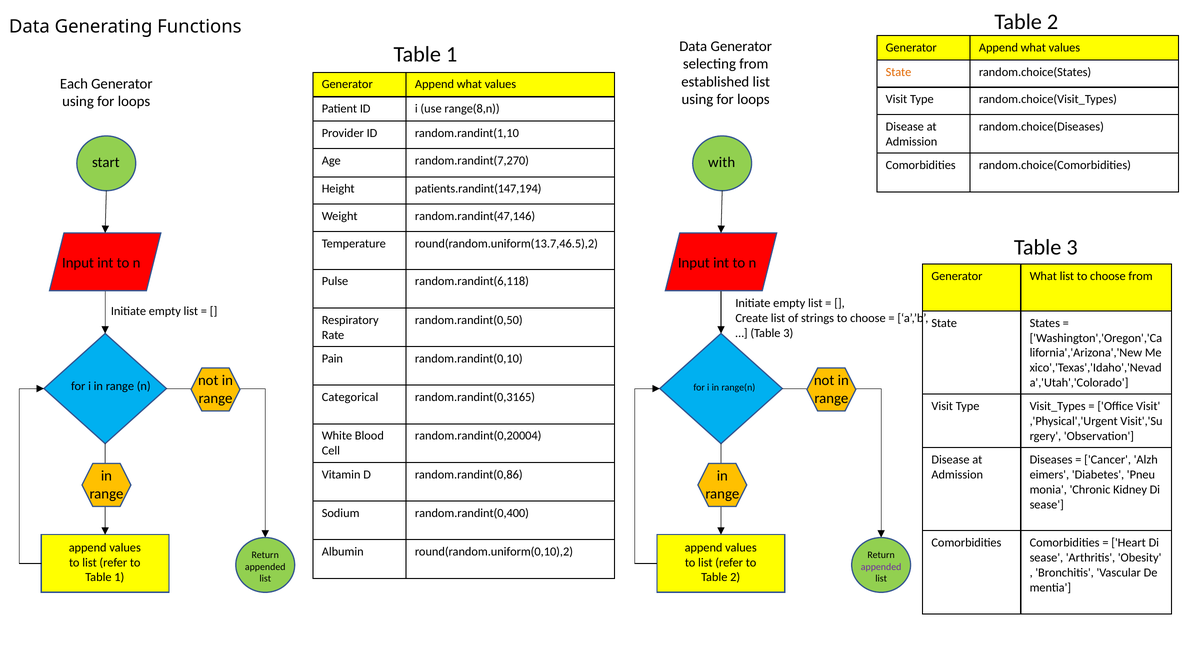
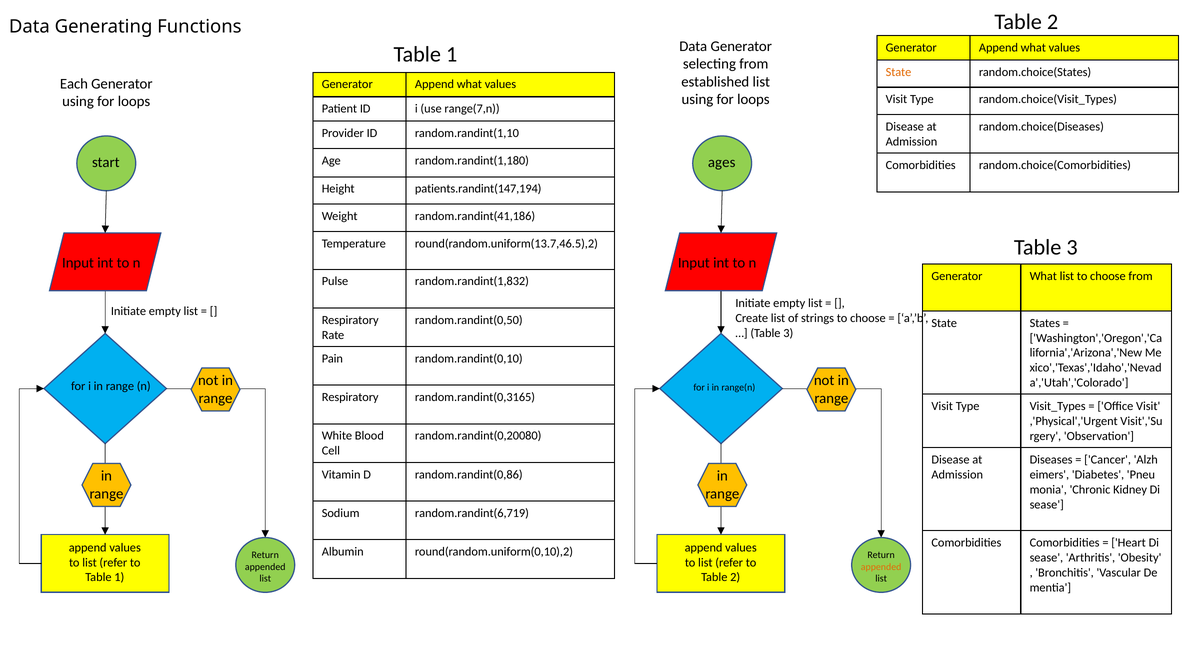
range(8,n: range(8,n -> range(7,n (472, 109)
random.randint(7,270: random.randint(7,270 -> random.randint(1,180 (472, 161)
with: with -> ages (722, 163)
random.randint(47,146: random.randint(47,146 -> random.randint(41,186 (475, 216)
random.randint(6,118: random.randint(6,118 -> random.randint(1,832 (472, 281)
Categorical: Categorical -> Respiratory (350, 397)
random.randint(0,20004: random.randint(0,20004 -> random.randint(0,20080 (478, 436)
random.randint(0,400: random.randint(0,400 -> random.randint(6,719 (472, 513)
appended colour: purple -> orange (881, 567)
